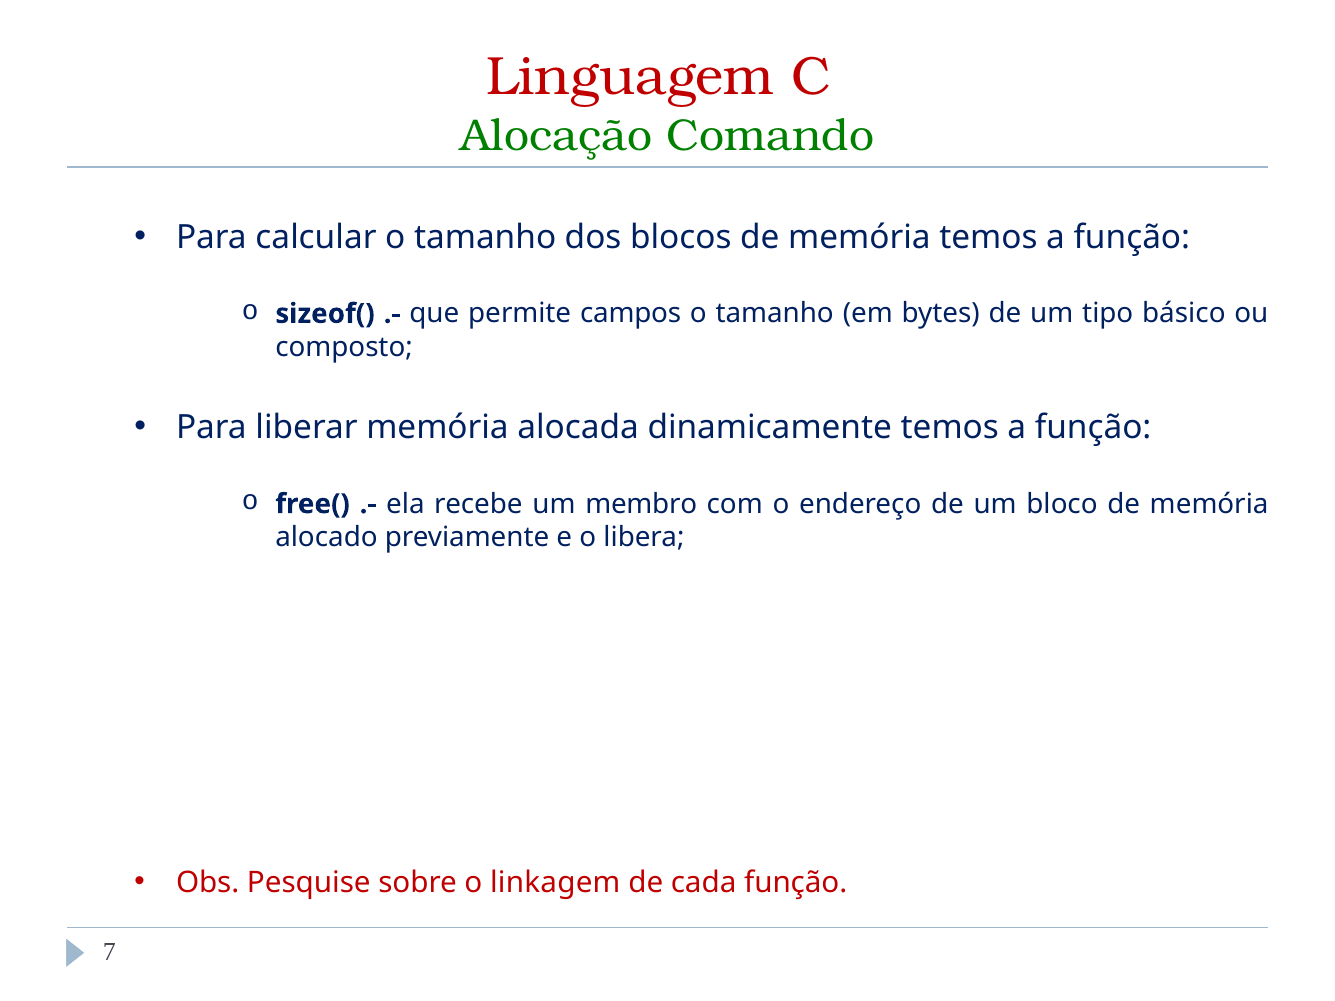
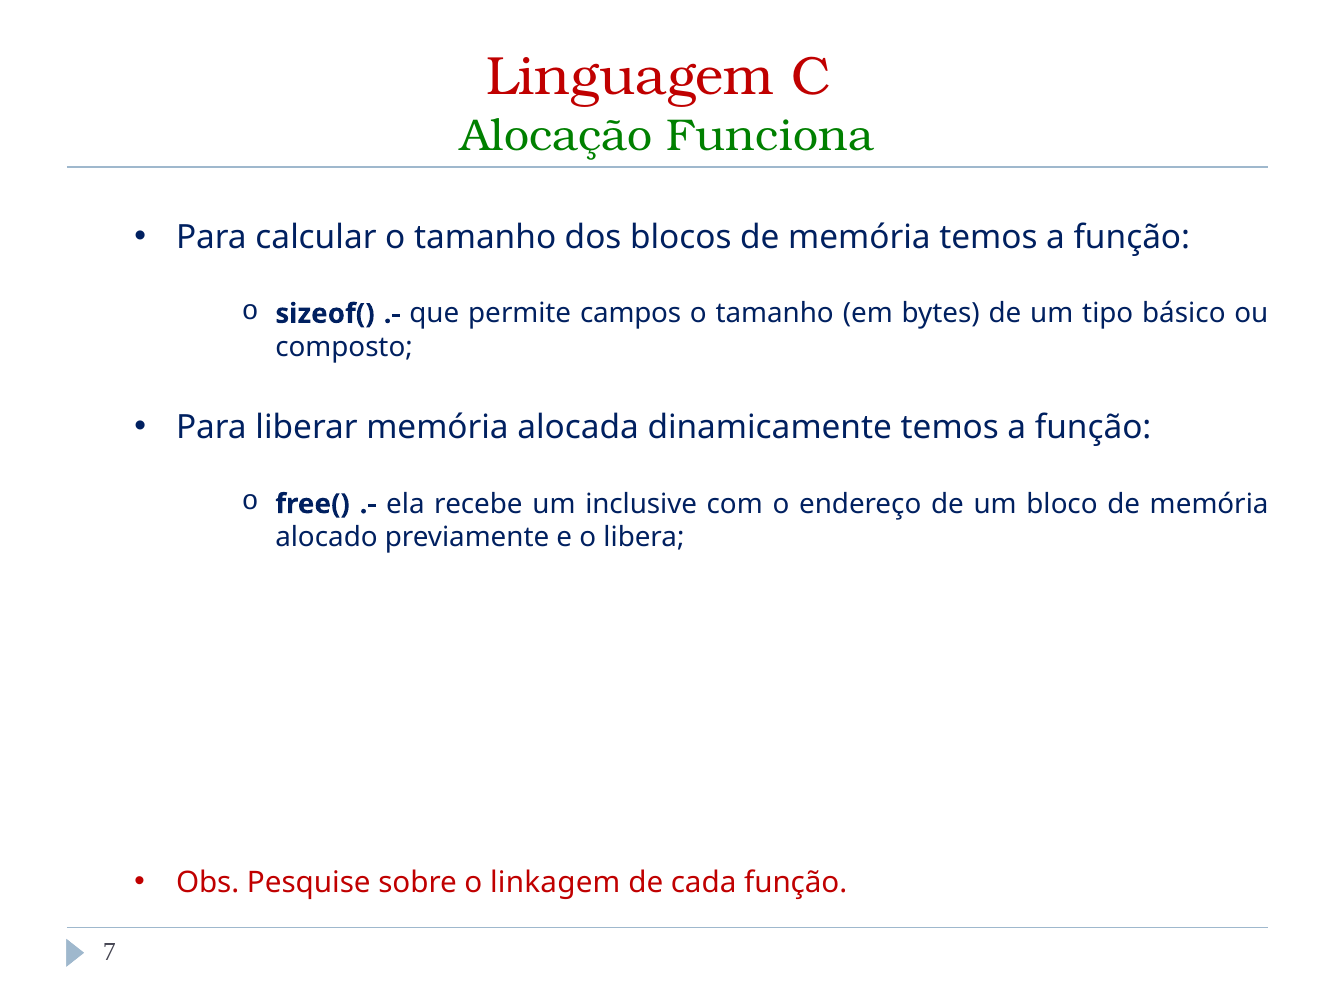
Comando: Comando -> Funciona (770, 135)
membro: membro -> inclusive (641, 504)
